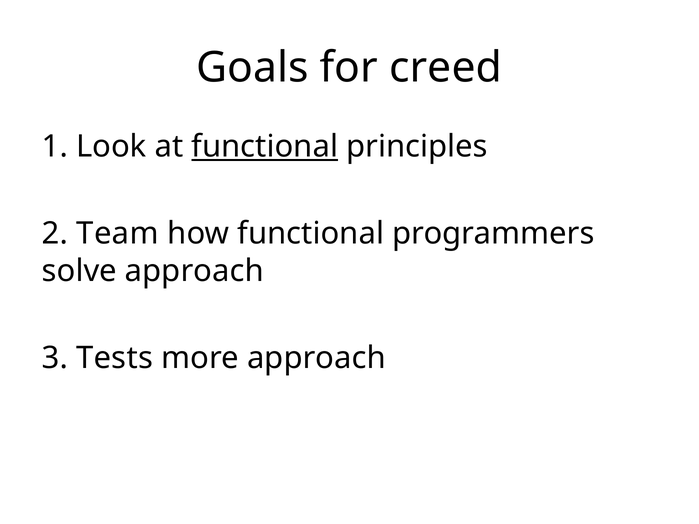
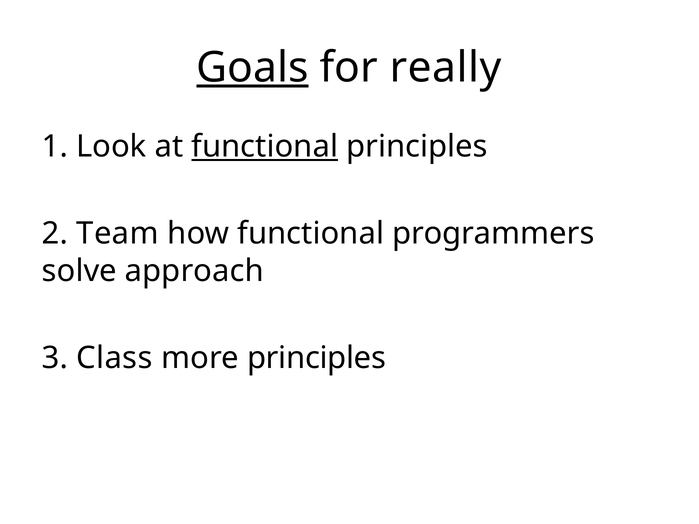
Goals underline: none -> present (253, 68)
creed: creed -> really (445, 68)
Tests: Tests -> Class (115, 358)
more approach: approach -> principles (317, 358)
